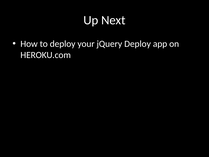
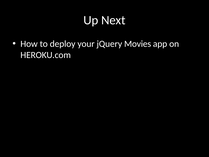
jQuery Deploy: Deploy -> Movies (138, 44)
